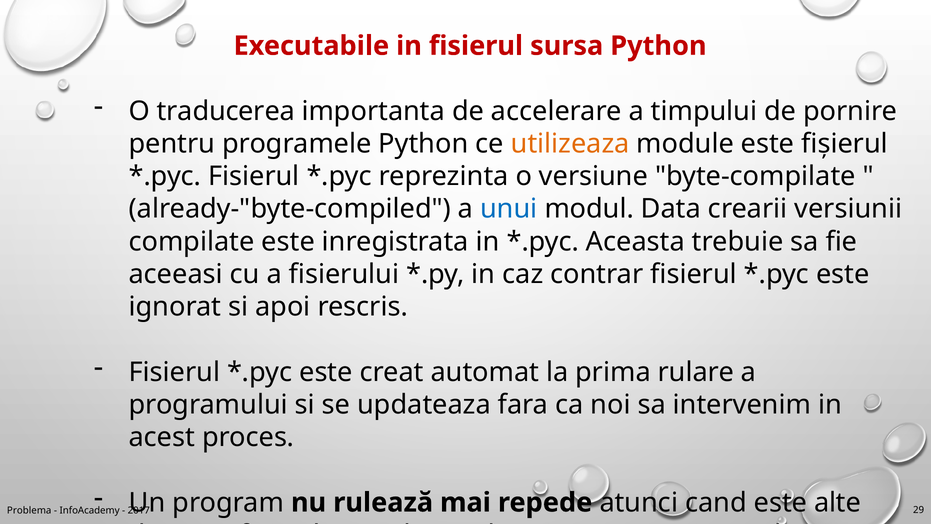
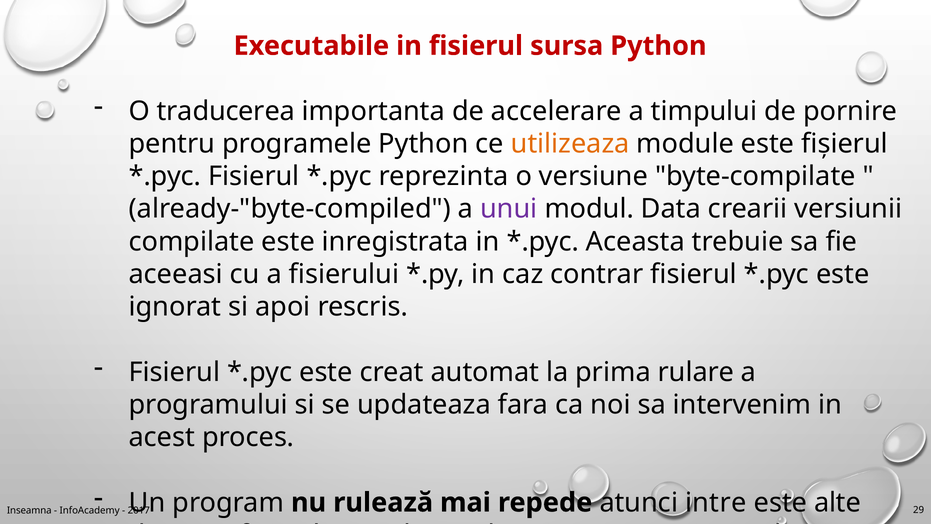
unui colour: blue -> purple (509, 209)
cand: cand -> intre (716, 502)
Problema: Problema -> Inseamna (29, 510)
